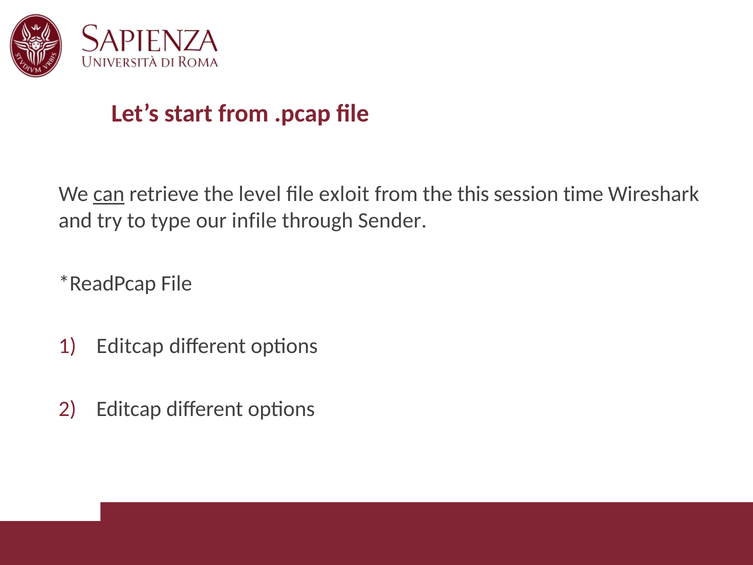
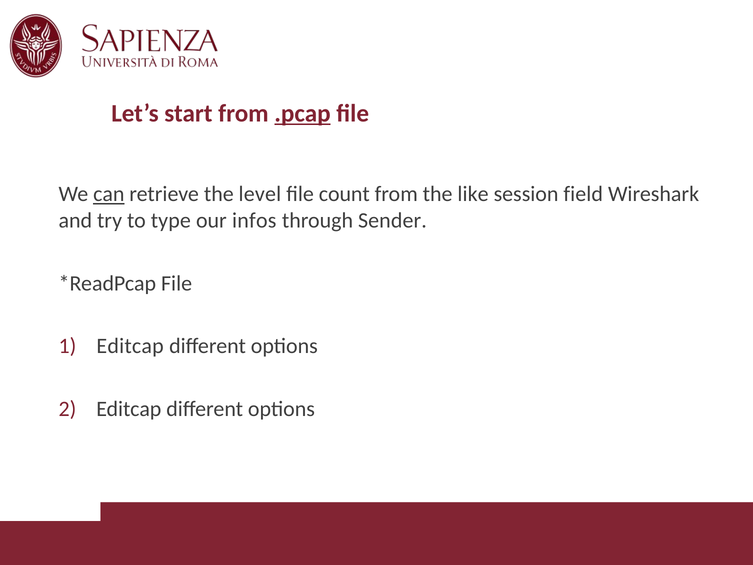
.pcap underline: none -> present (302, 113)
exloit: exloit -> count (344, 194)
this: this -> like (473, 194)
time: time -> field (583, 194)
infile: infile -> infos (254, 220)
